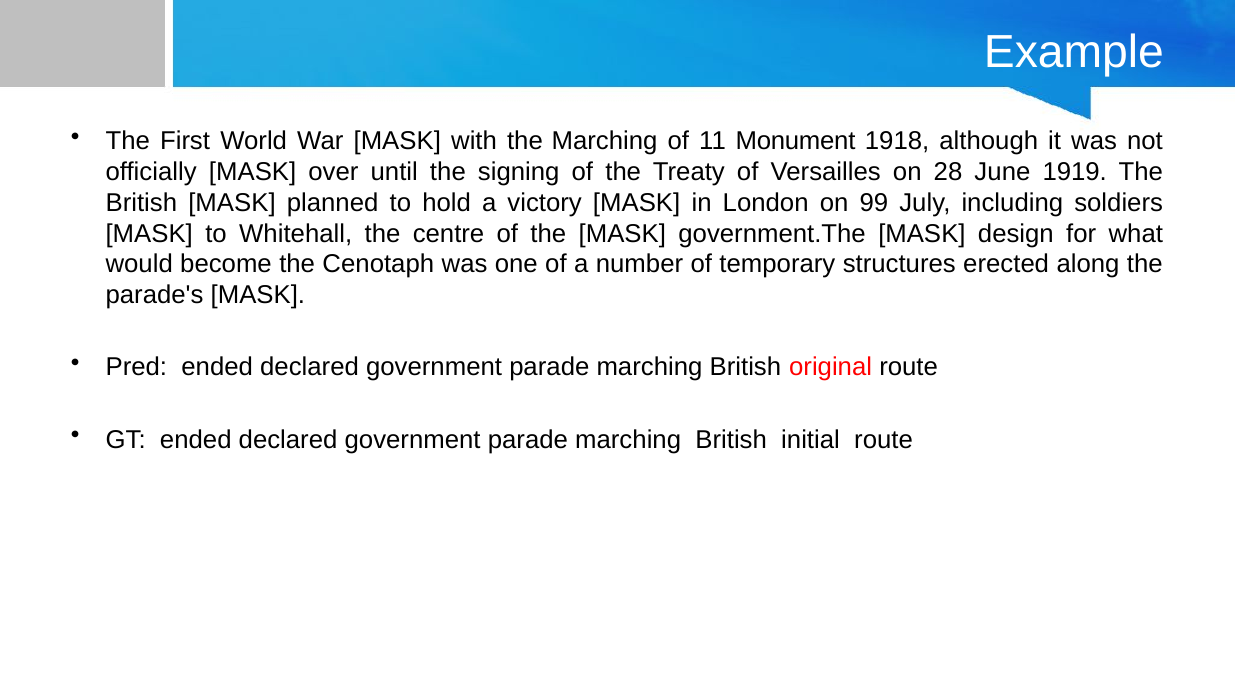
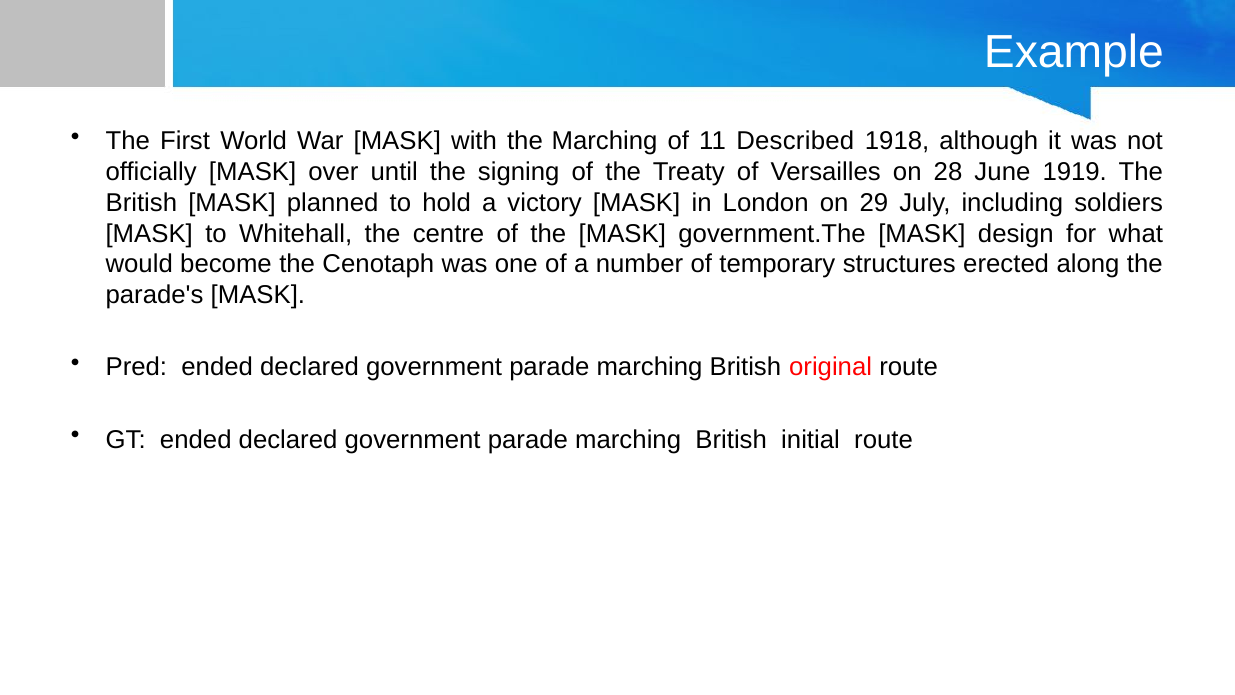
Monument: Monument -> Described (795, 141)
99: 99 -> 29 (874, 203)
